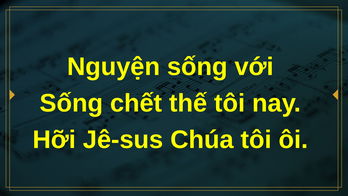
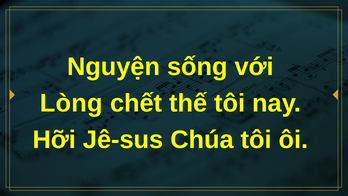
Sống: Sống -> Lòng (71, 103)
